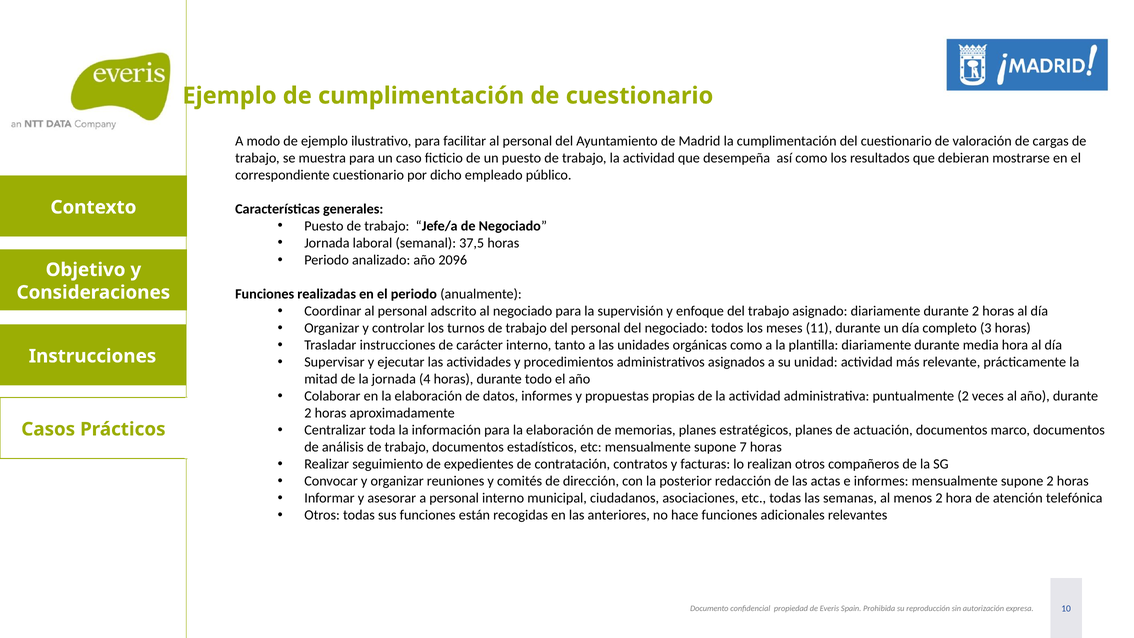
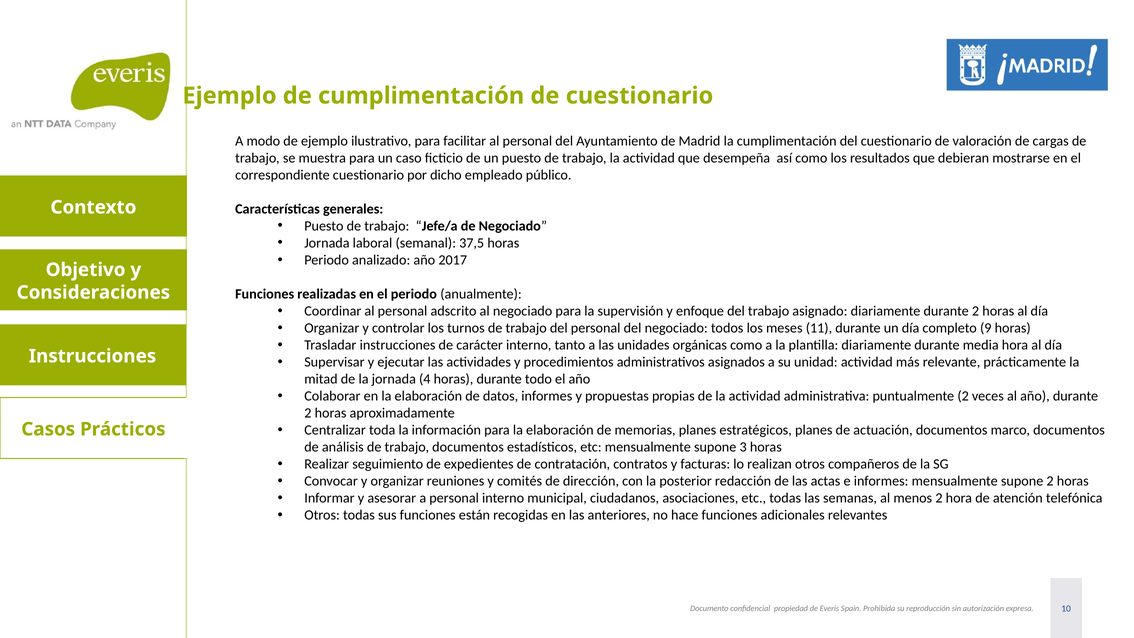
2096: 2096 -> 2017 (453, 260)
3: 3 -> 9 (986, 328)
7: 7 -> 3 (743, 447)
